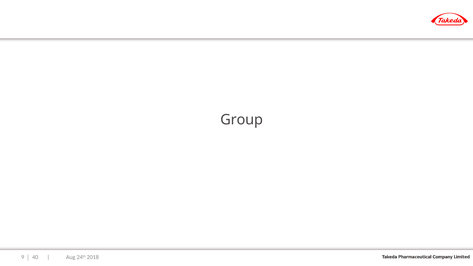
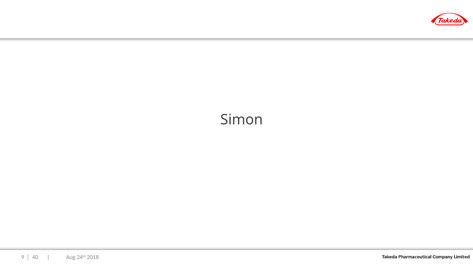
Group: Group -> Simon (242, 120)
